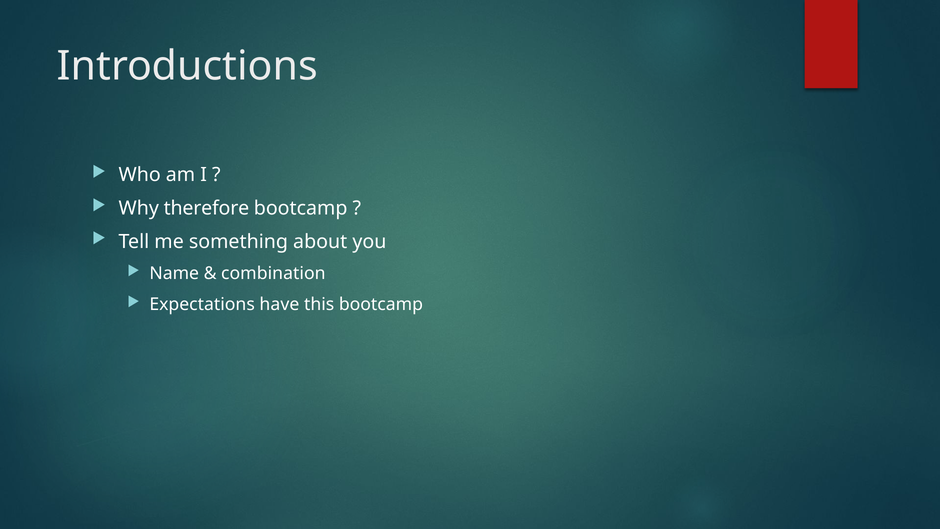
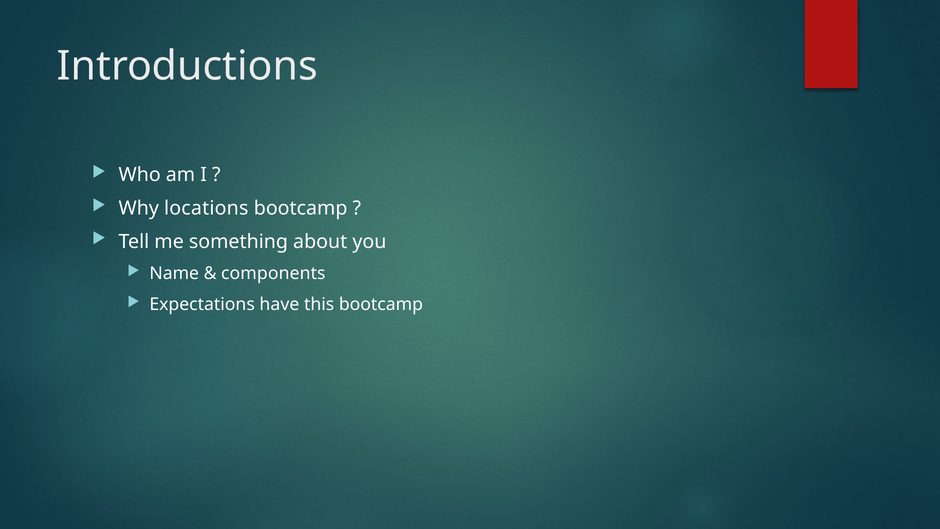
therefore: therefore -> locations (206, 208)
combination: combination -> components (273, 274)
